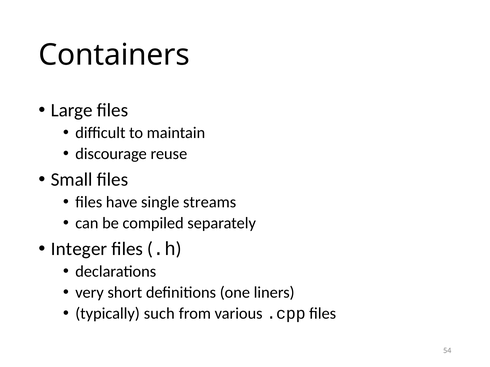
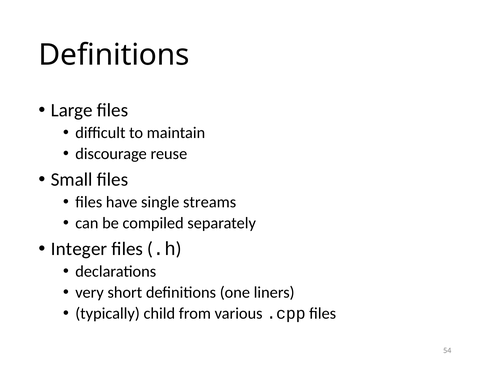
Containers: Containers -> Definitions (114, 55)
such: such -> child (159, 314)
